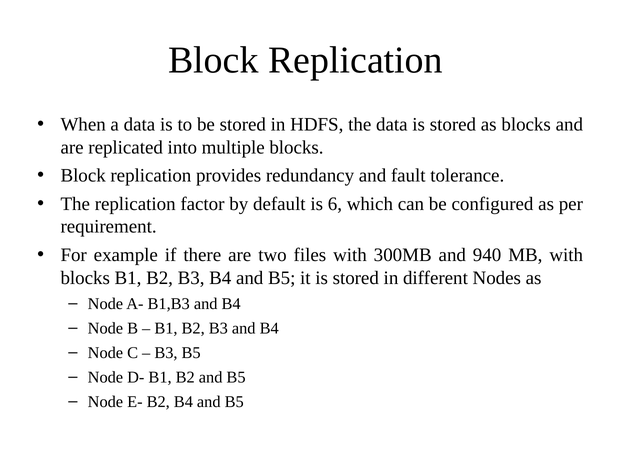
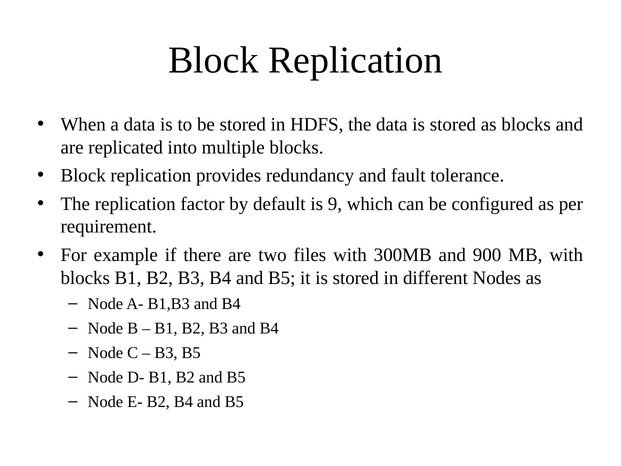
6: 6 -> 9 (335, 204)
940: 940 -> 900 (487, 255)
